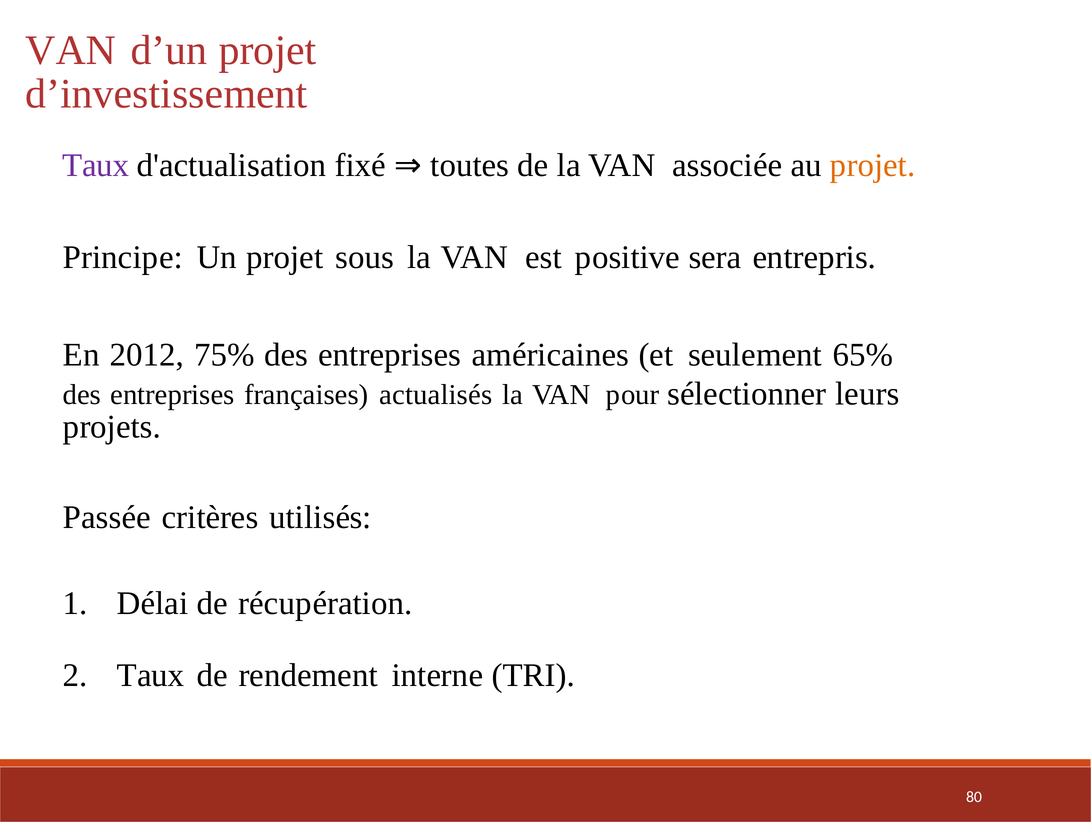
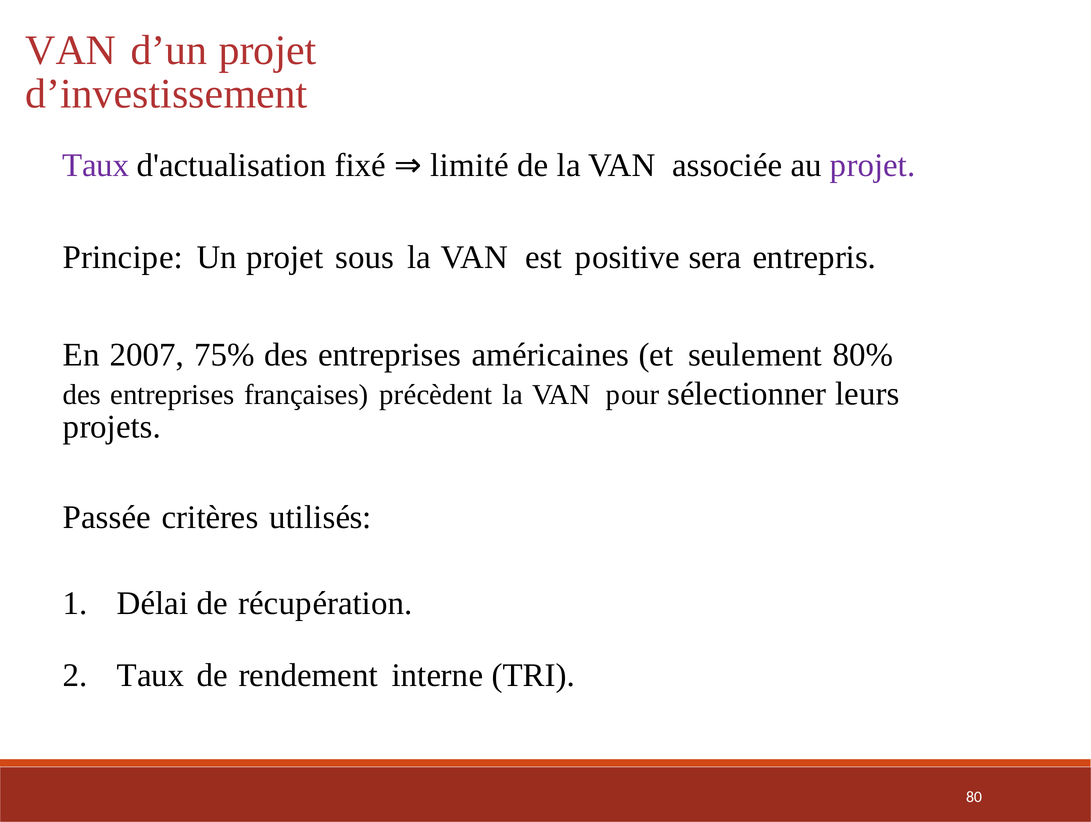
toutes: toutes -> limité (470, 165)
projet colour: orange -> purple (873, 165)
2012: 2012 -> 2007 (147, 354)
65%: 65% -> 80% (863, 354)
actualisés: actualisés -> précèdent (436, 394)
